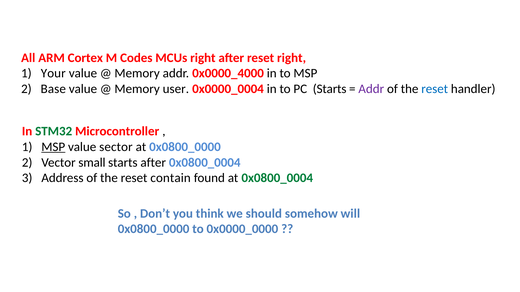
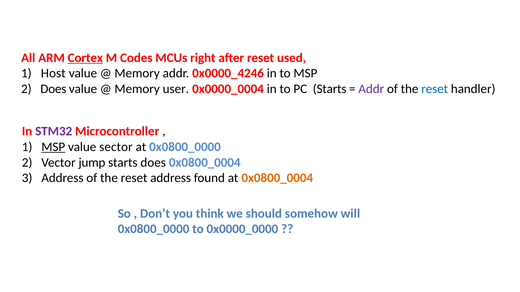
Cortex underline: none -> present (85, 58)
reset right: right -> used (292, 58)
Your: Your -> Host (53, 73)
0x0000_4000: 0x0000_4000 -> 0x0000_4246 (228, 73)
Base: Base -> Does (53, 89)
STM32 colour: green -> purple (54, 132)
small: small -> jump (92, 163)
starts after: after -> does (153, 163)
reset contain: contain -> address (171, 178)
0x0800_0004 colour: green -> orange (277, 178)
